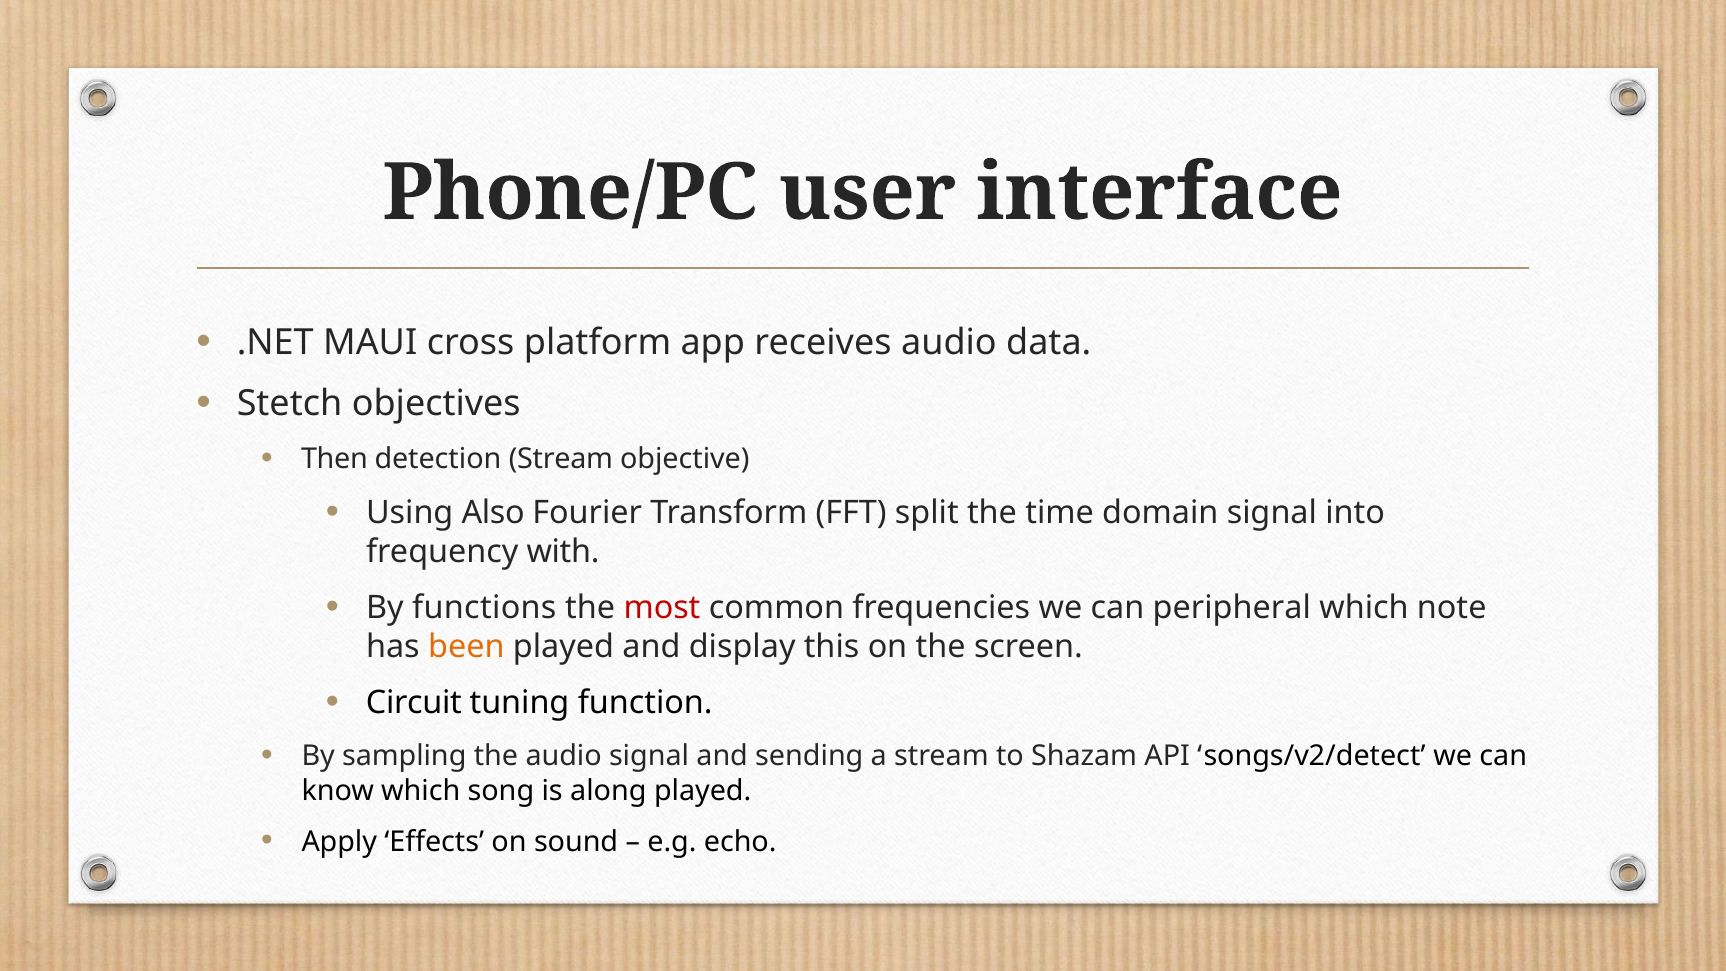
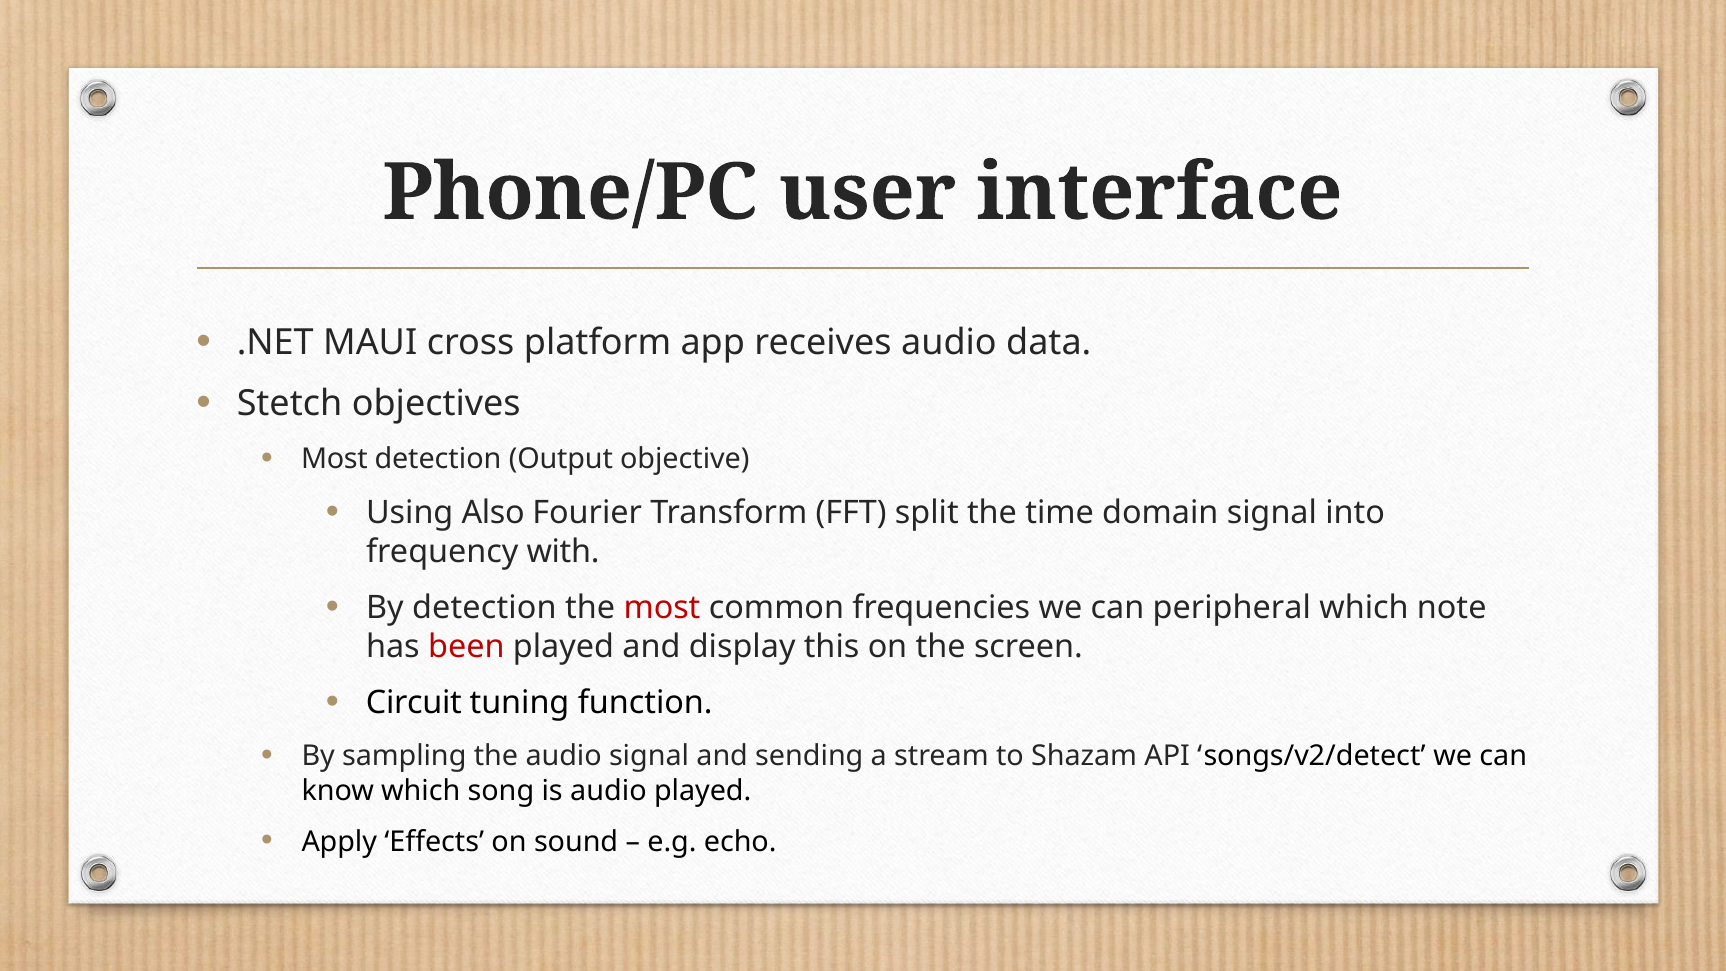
Then: Then -> Most (334, 459)
detection Stream: Stream -> Output (561, 459)
By functions: functions -> detection (484, 608)
been colour: orange -> red (466, 647)
is along: along -> audio (608, 790)
